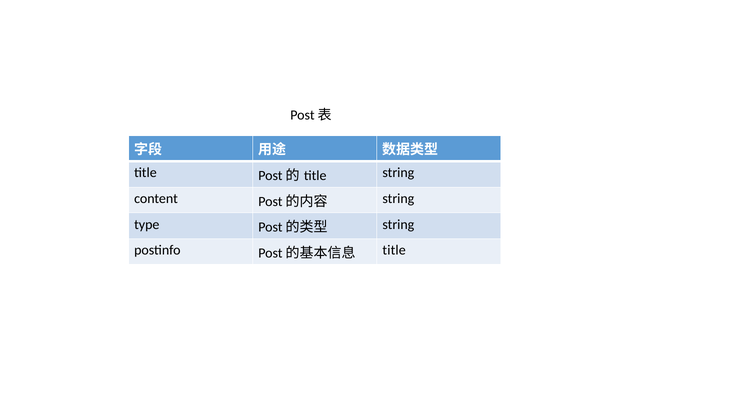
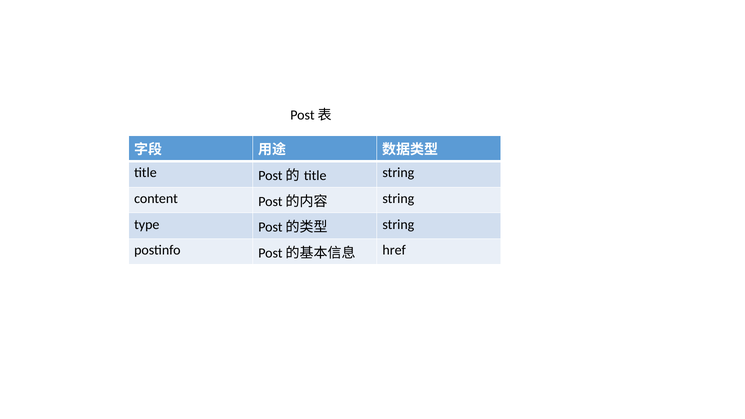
title: title -> href (394, 250)
